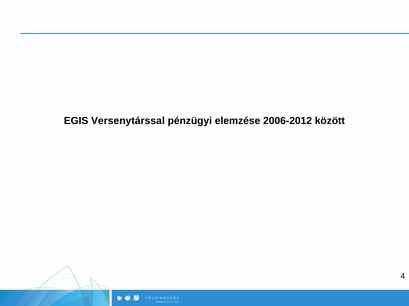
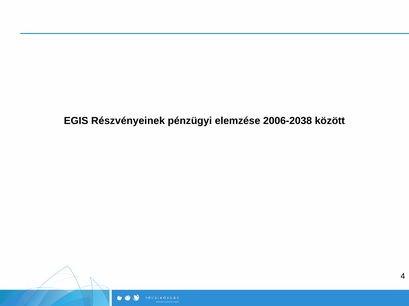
Versenytárssal: Versenytárssal -> Részvényeinek (128, 121)
2006-2012: 2006-2012 -> 2006-2038 (288, 121)
